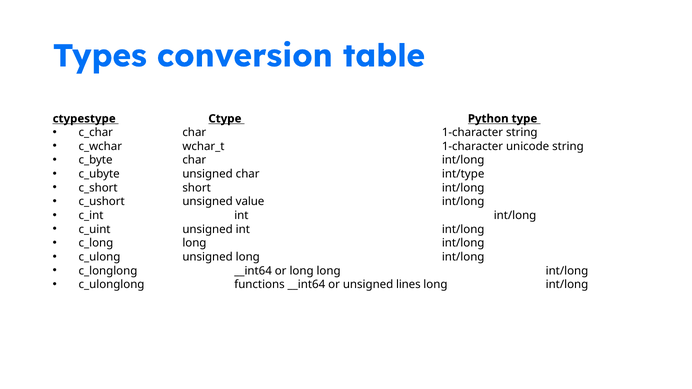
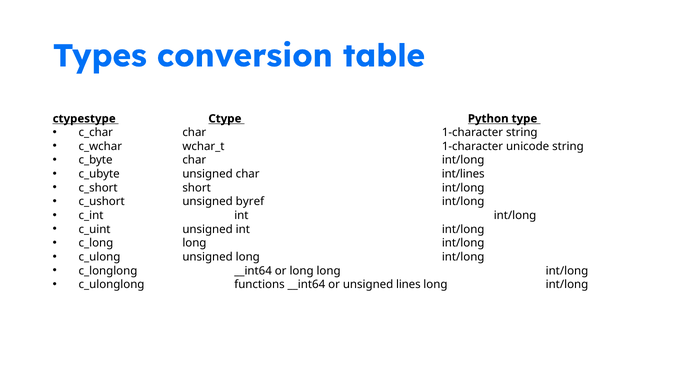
int/type: int/type -> int/lines (463, 174)
value: value -> byref (250, 202)
